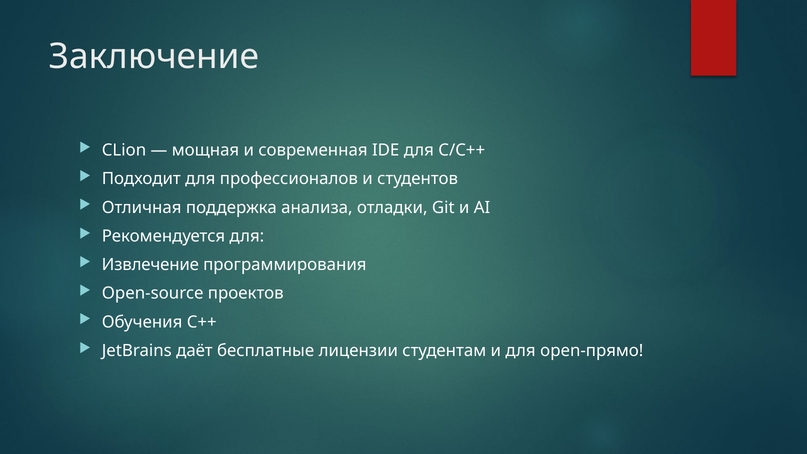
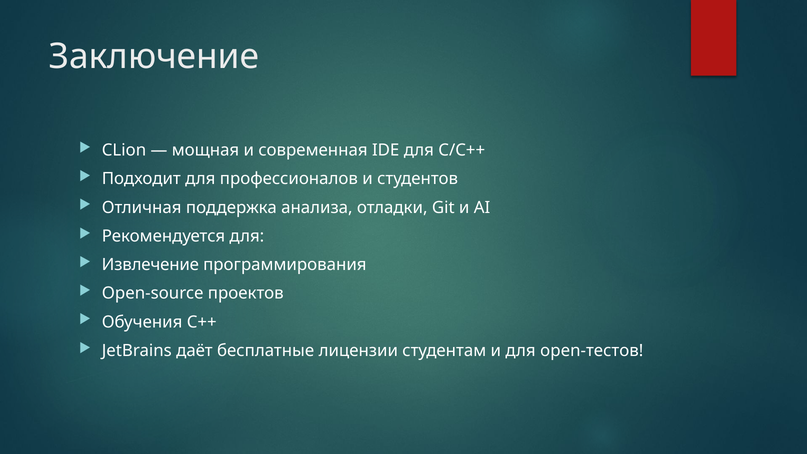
open-прямо: open-прямо -> open-тестов (592, 351)
